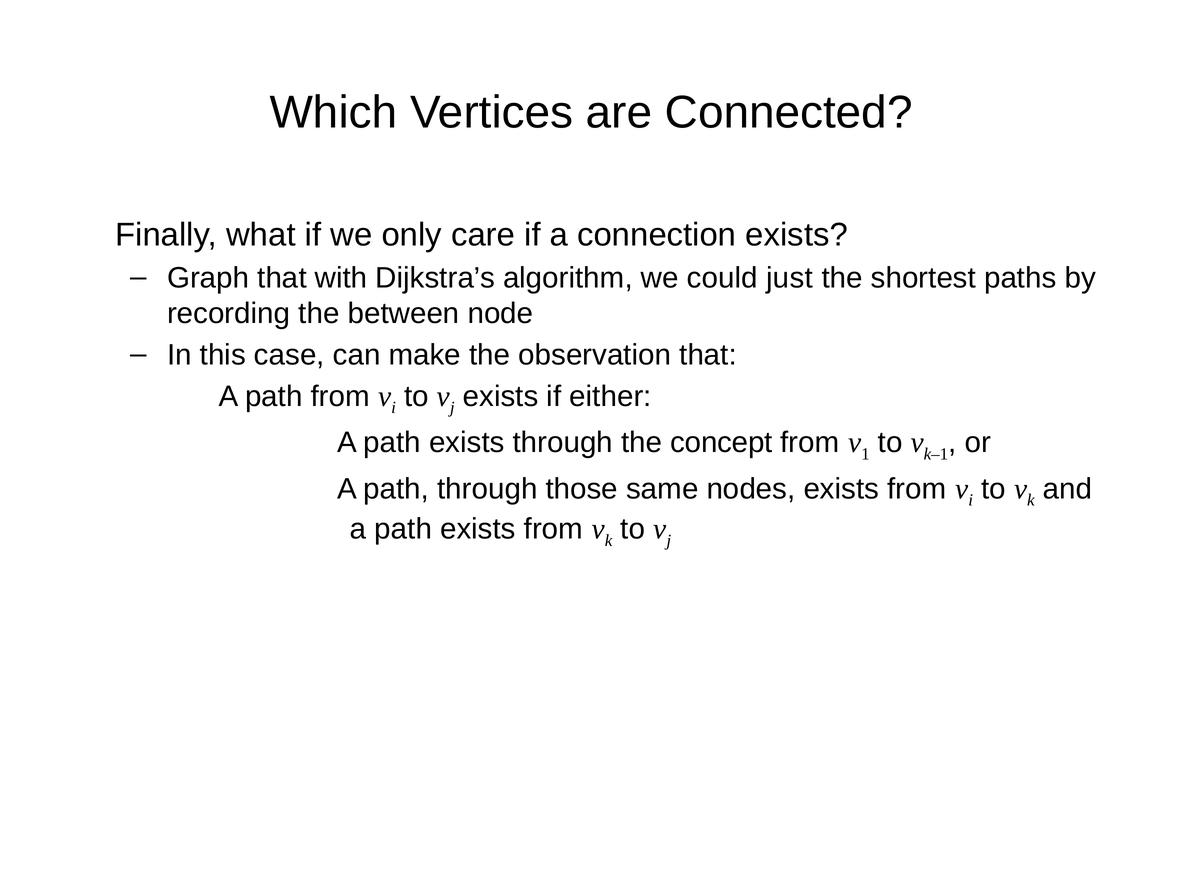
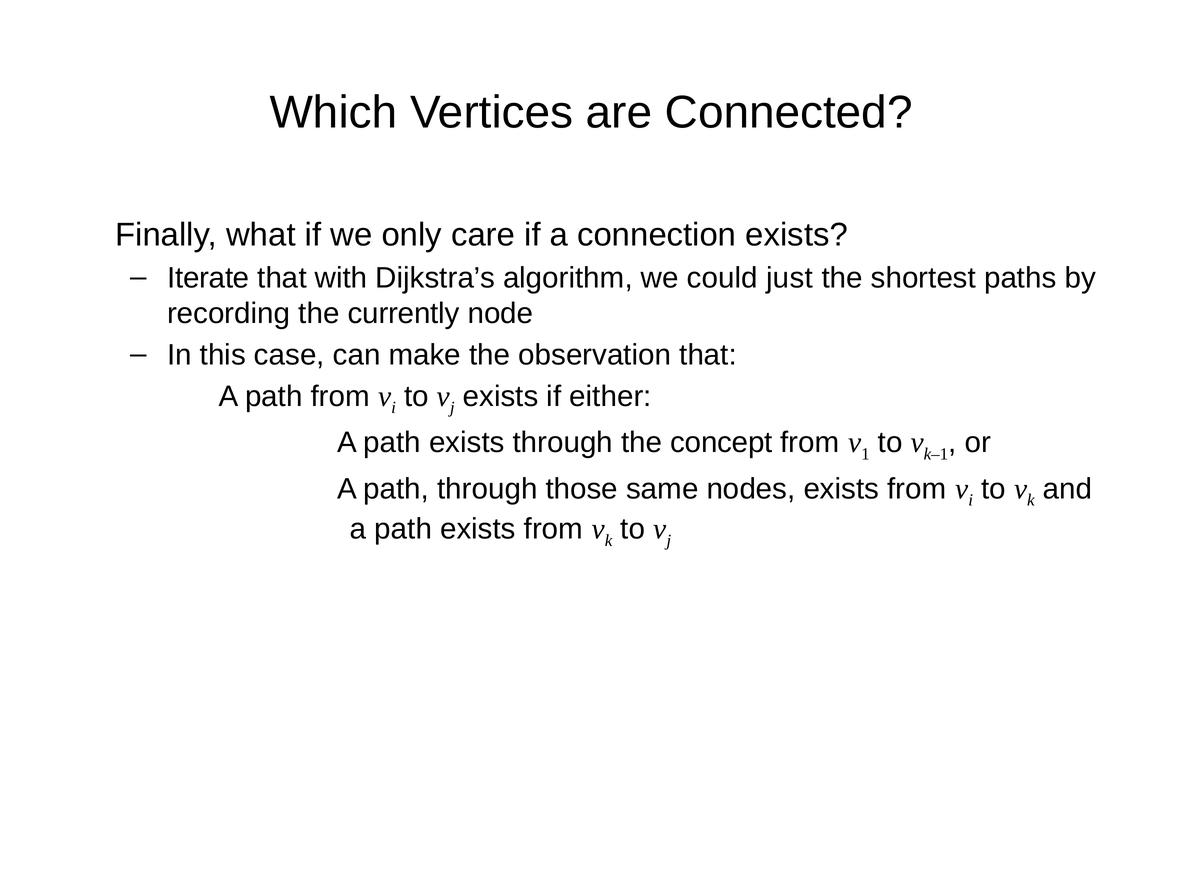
Graph: Graph -> Iterate (208, 278)
between: between -> currently (404, 314)
